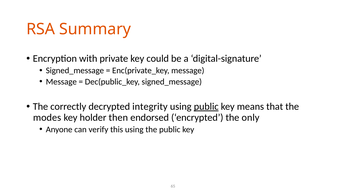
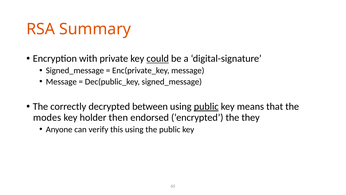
could underline: none -> present (158, 58)
integrity: integrity -> between (150, 106)
only: only -> they (251, 117)
